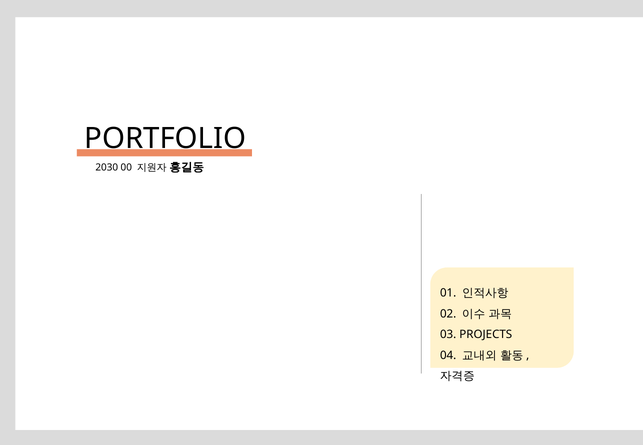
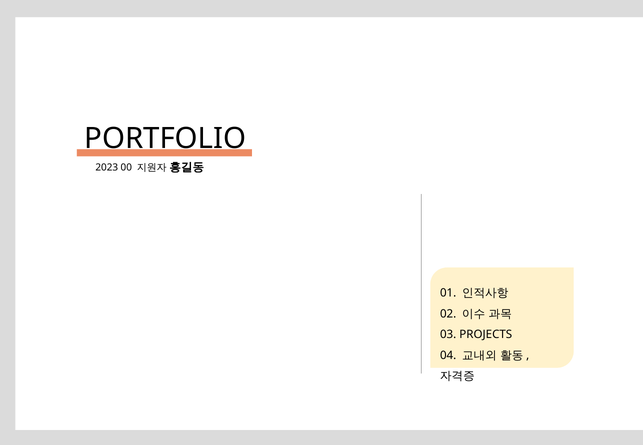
2030: 2030 -> 2023 (107, 168)
